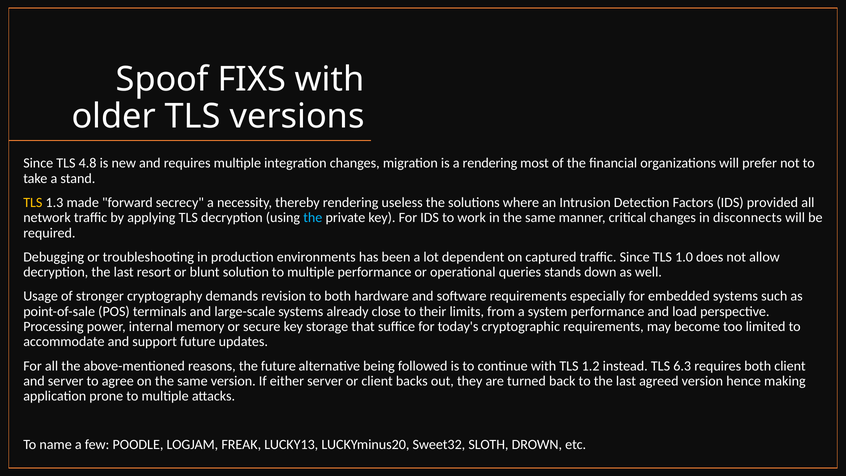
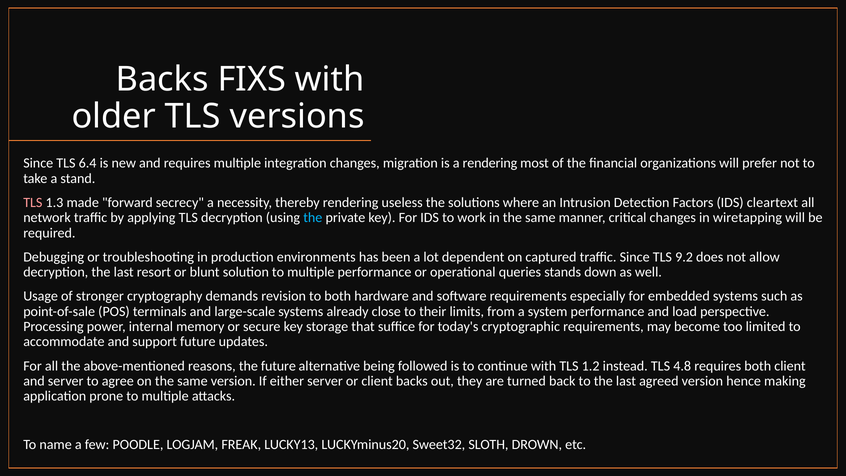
Spoof: Spoof -> Backs (162, 79)
4.8: 4.8 -> 6.4 (88, 163)
TLS colour: yellow -> pink (33, 202)
provided: provided -> cleartext (772, 202)
disconnects: disconnects -> wiretapping (747, 218)
1.0: 1.0 -> 9.2 (684, 257)
6.3: 6.3 -> 4.8 (682, 366)
